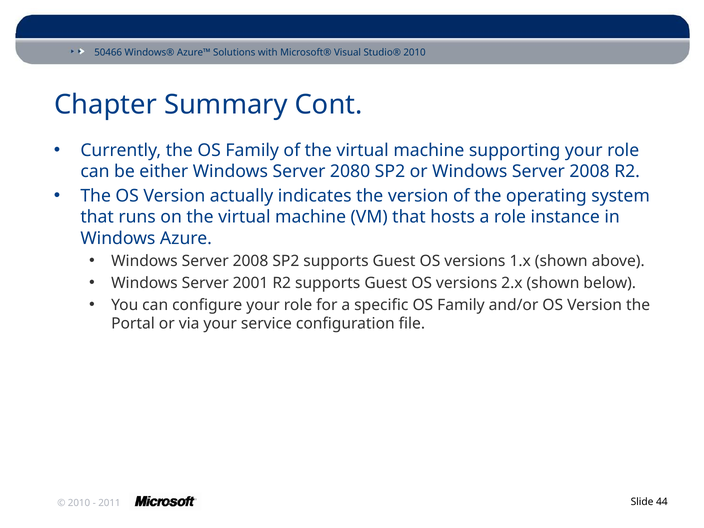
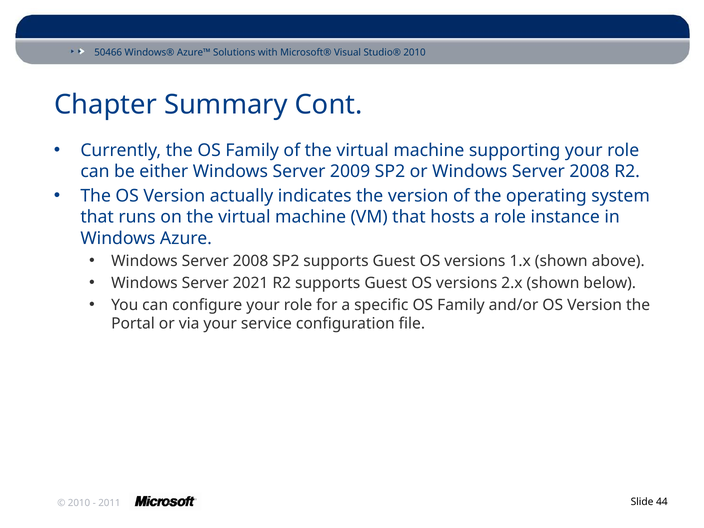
2080: 2080 -> 2009 (350, 171)
2001: 2001 -> 2021 (251, 283)
